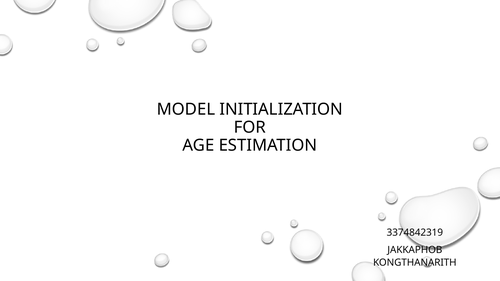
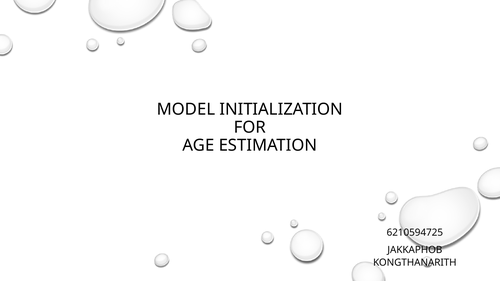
3374842319: 3374842319 -> 6210594725 (415, 233)
